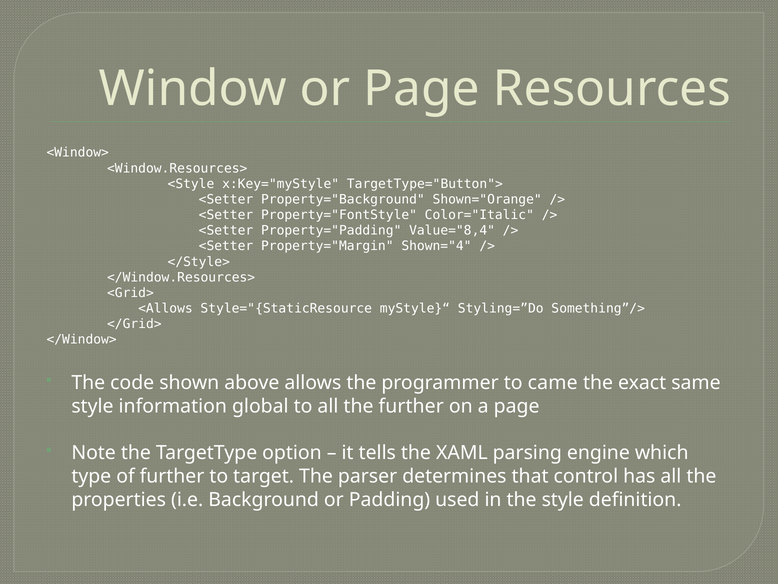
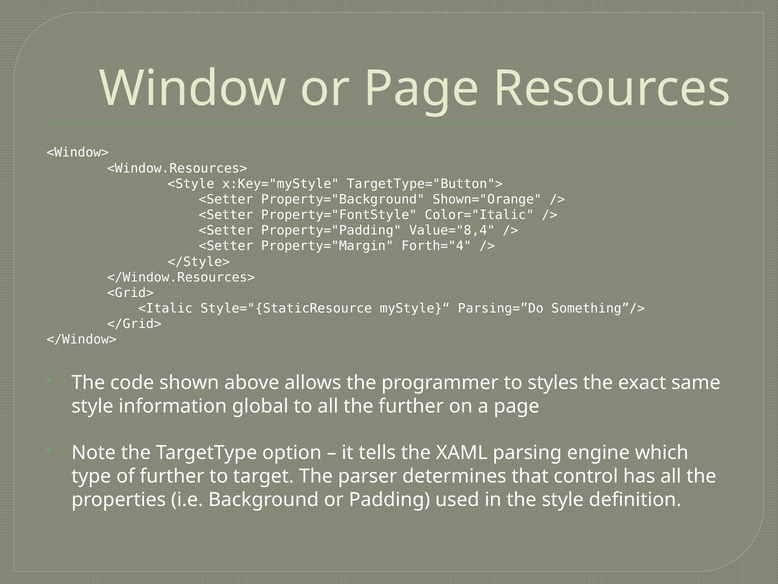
Shown="4: Shown="4 -> Forth="4 (436, 246)
<Allows: <Allows -> <Italic (165, 308)
Styling=”Do: Styling=”Do -> Parsing=”Do (501, 308)
came: came -> styles (553, 383)
